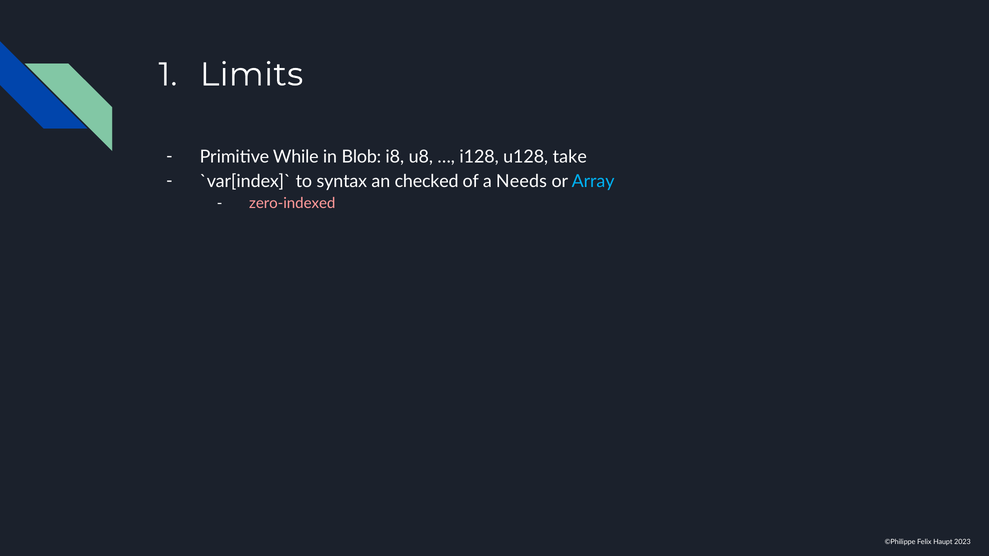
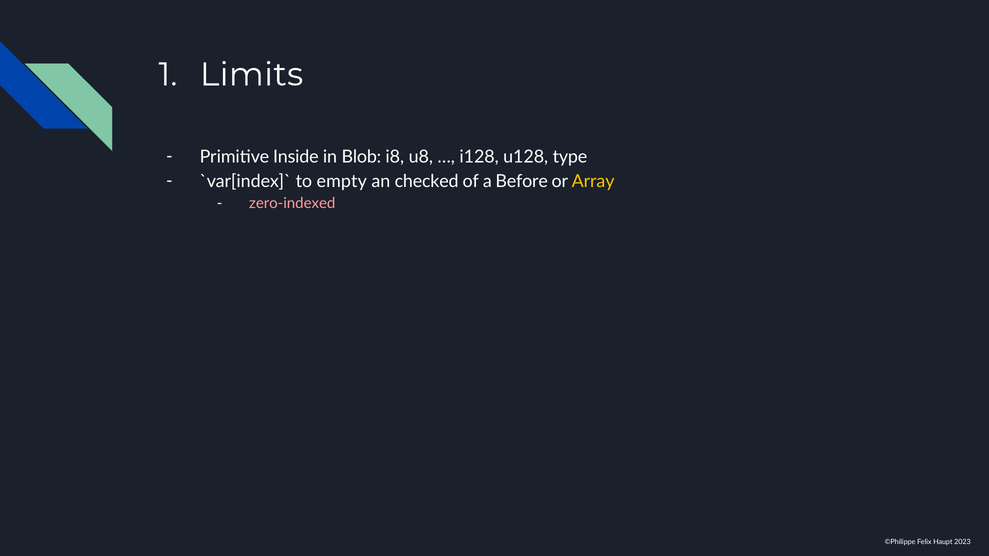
While: While -> Inside (296, 157)
take: take -> type (570, 157)
syntax: syntax -> empty (342, 181)
Needs: Needs -> Before (522, 181)
Array colour: light blue -> yellow (593, 181)
